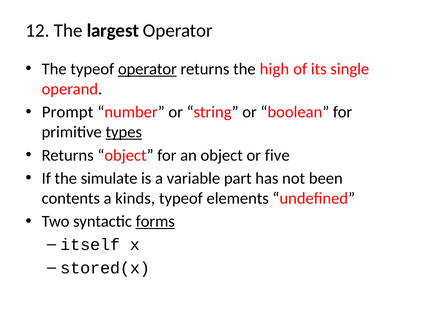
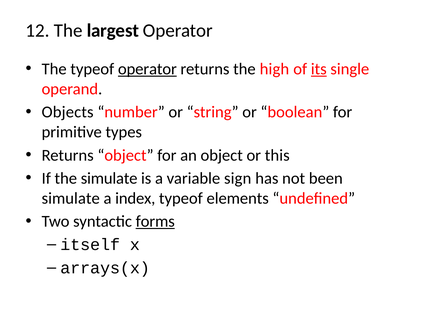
its underline: none -> present (319, 69)
Prompt: Prompt -> Objects (68, 112)
types underline: present -> none (124, 132)
five: five -> this (277, 155)
part: part -> sign (238, 179)
contents: contents -> simulate (71, 198)
kinds: kinds -> index (135, 198)
stored(x: stored(x -> arrays(x (105, 268)
